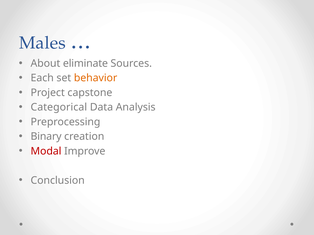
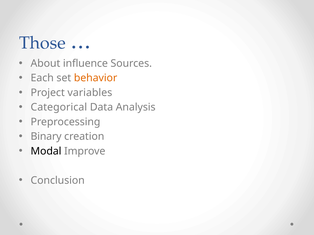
Males: Males -> Those (42, 43)
eliminate: eliminate -> influence (85, 64)
capstone: capstone -> variables (90, 93)
Modal colour: red -> black (46, 151)
